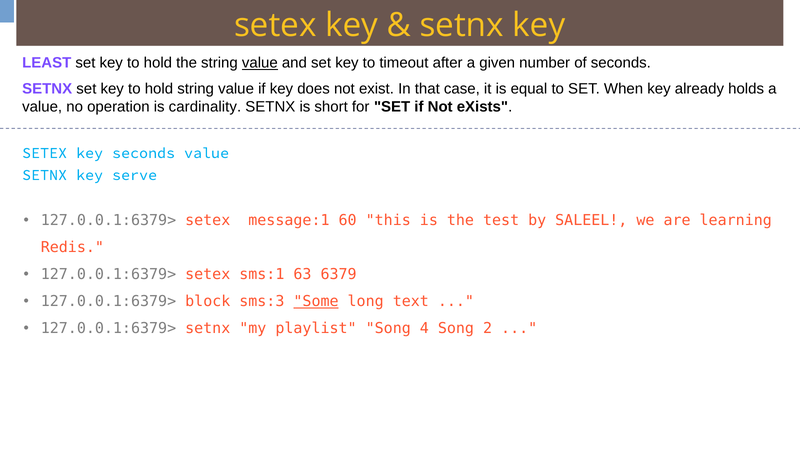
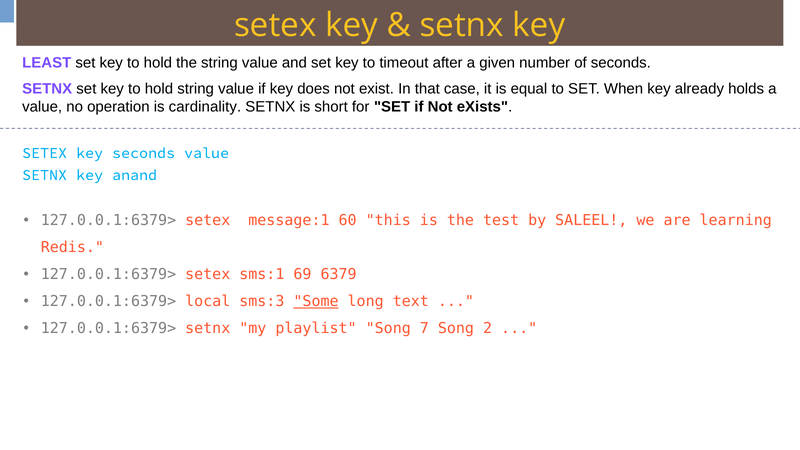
value underline: present -> none (260, 63)
serve: serve -> anand (135, 175)
63: 63 -> 69 (302, 274)
block: block -> local (208, 301)
4: 4 -> 7 (424, 328)
